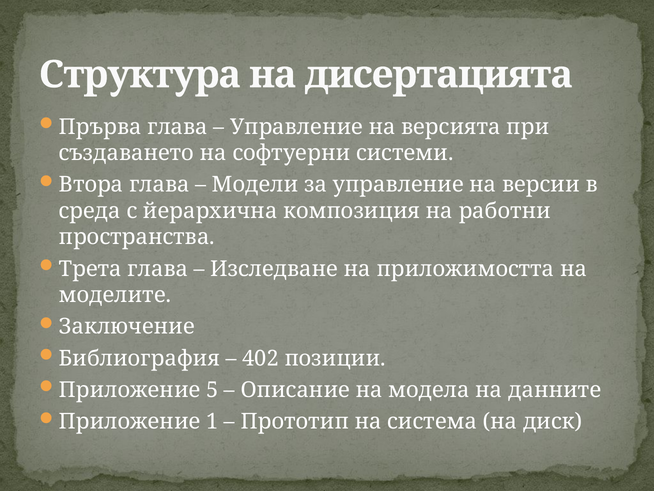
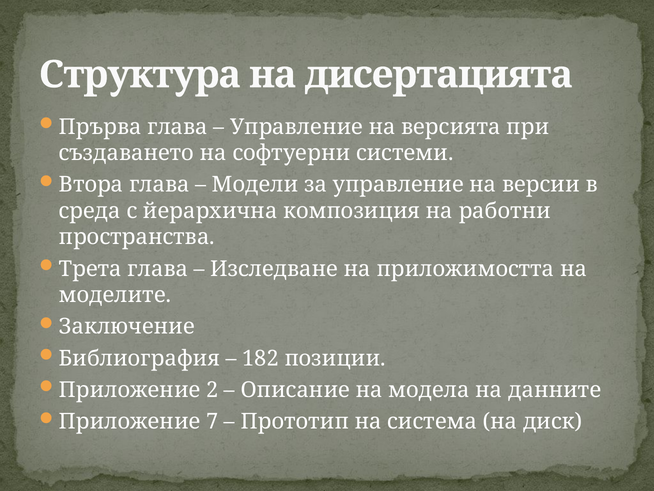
402: 402 -> 182 (261, 358)
5: 5 -> 2 (212, 390)
1: 1 -> 7 (212, 421)
